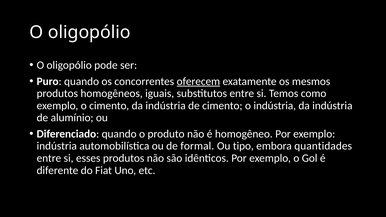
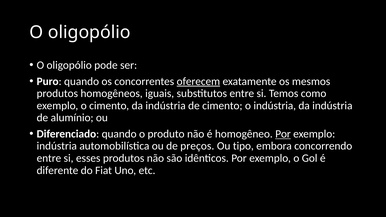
Por underline: none -> present (283, 134)
formal: formal -> preços (197, 146)
quantidades: quantidades -> concorrendo (323, 146)
